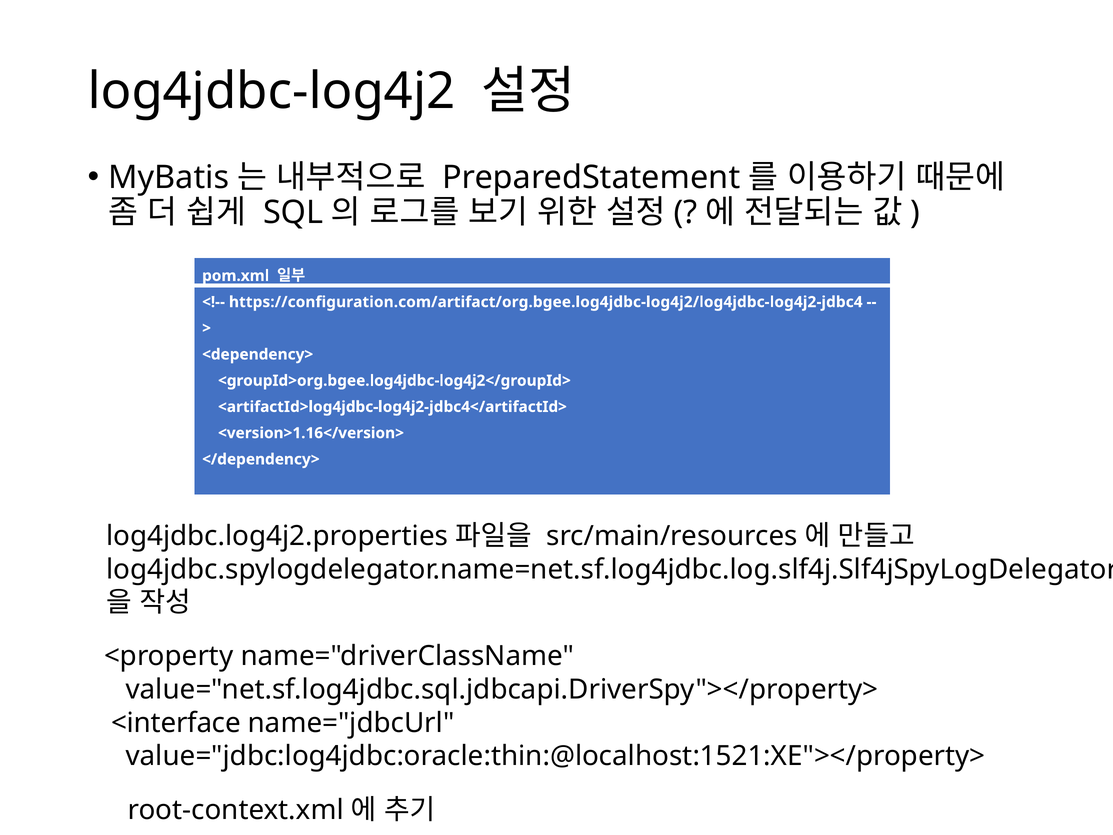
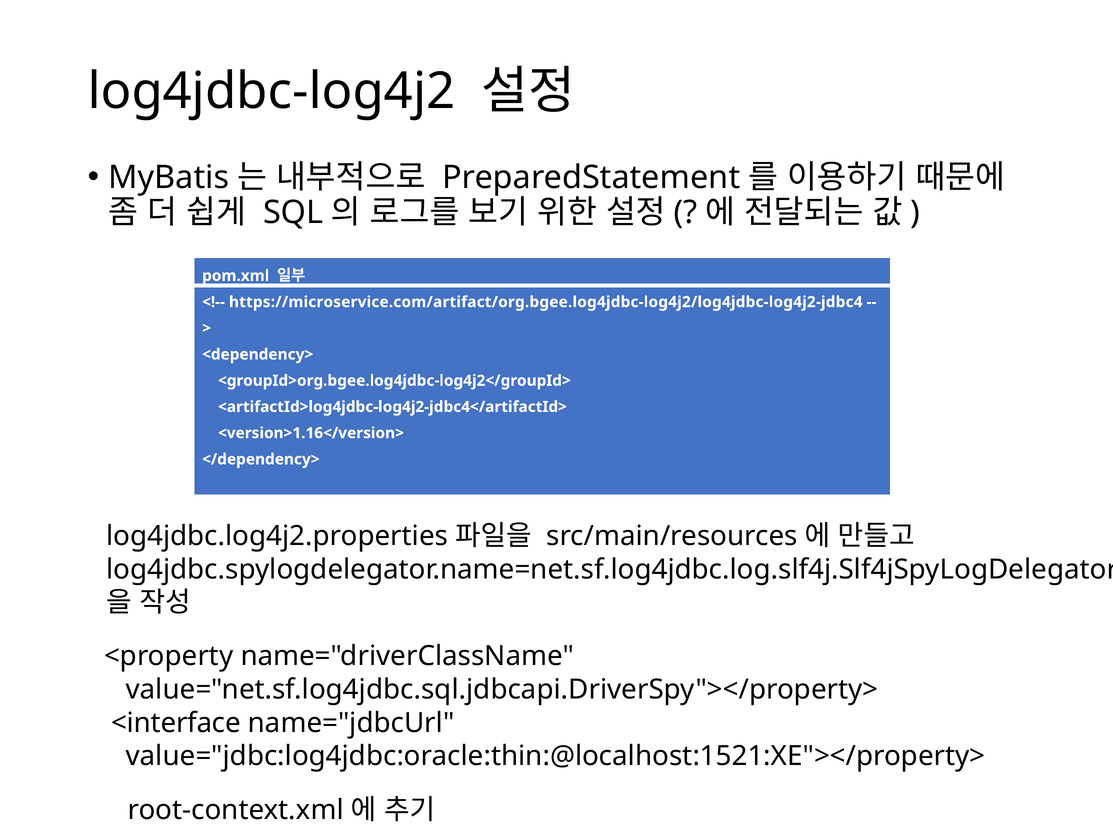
https://configuration.com/artifact/org.bgee.log4jdbc-log4j2/log4jdbc-log4j2-jdbc4: https://configuration.com/artifact/org.bgee.log4jdbc-log4j2/log4jdbc-log4j2-jdbc4 -> https://microservice.com/artifact/org.bgee.log4jdbc-log4j2/log4jdbc-log4j2-jdbc4 (546, 302)
